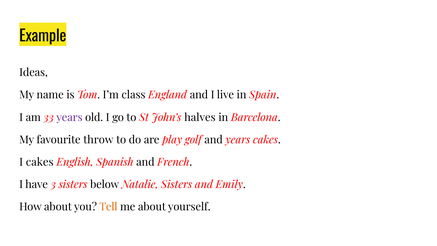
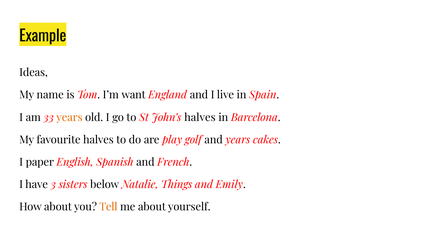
class: class -> want (134, 95)
years colour: purple -> orange (69, 117)
favourite throw: throw -> halves (98, 140)
I cakes: cakes -> paper (40, 162)
Natalie Sisters: Sisters -> Things (177, 184)
